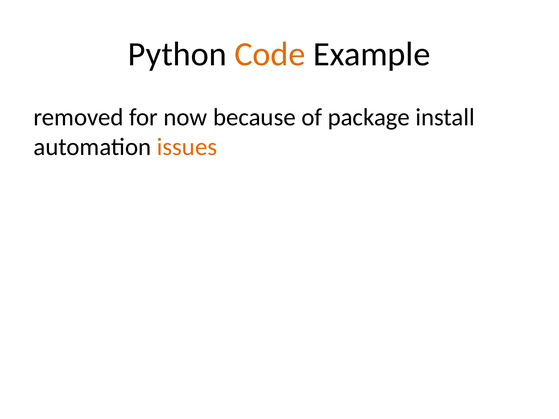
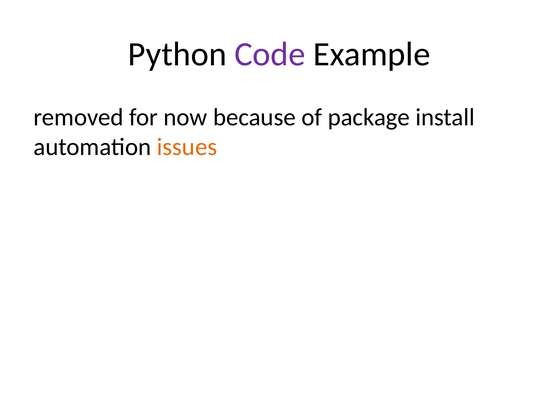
Code colour: orange -> purple (270, 54)
